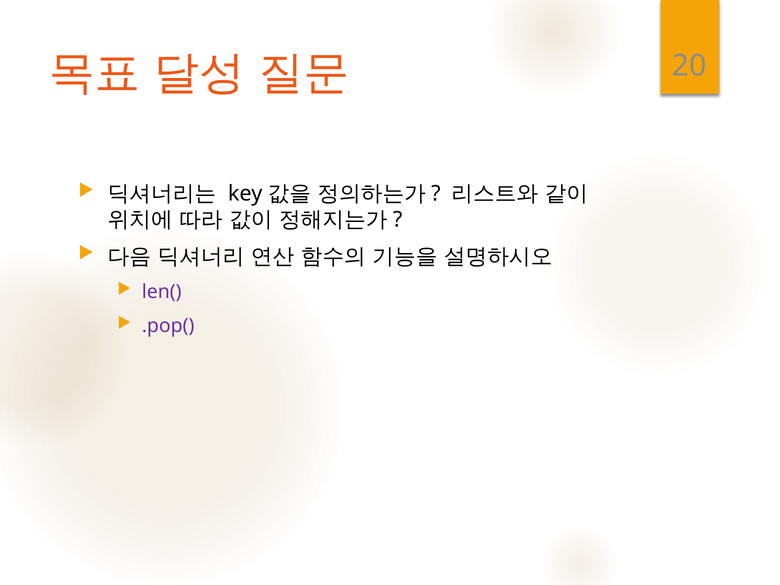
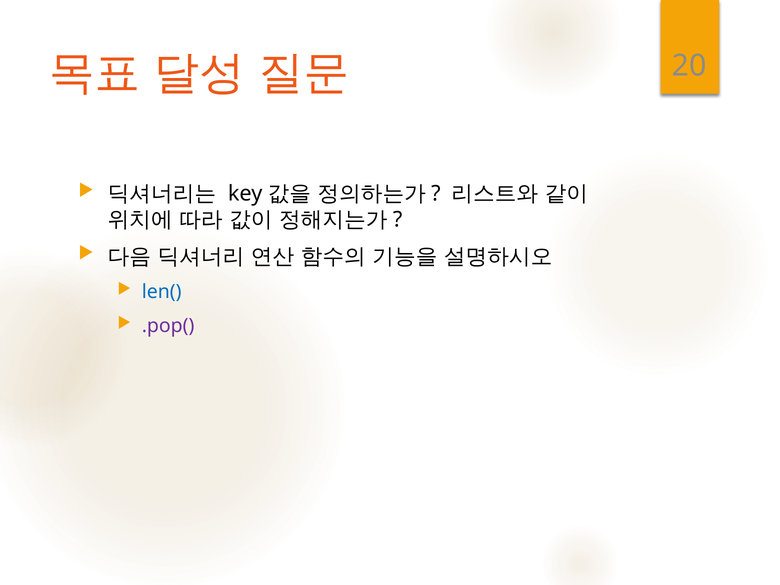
len( colour: purple -> blue (162, 292)
